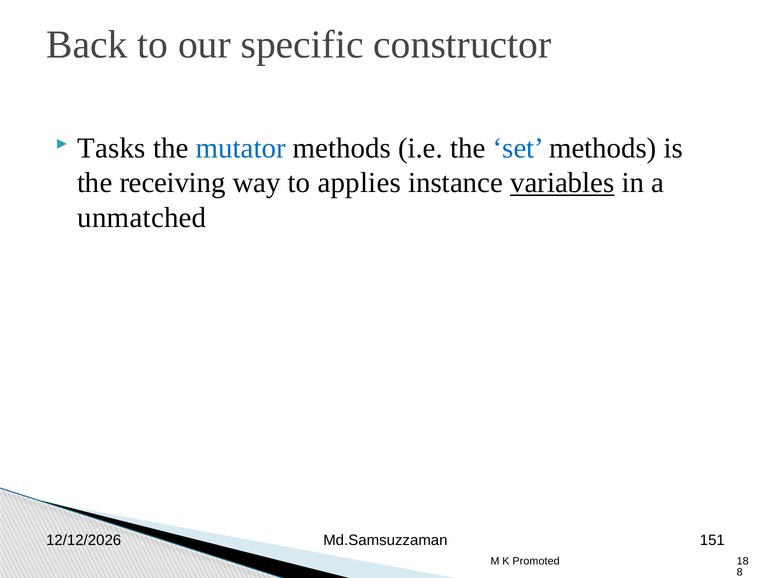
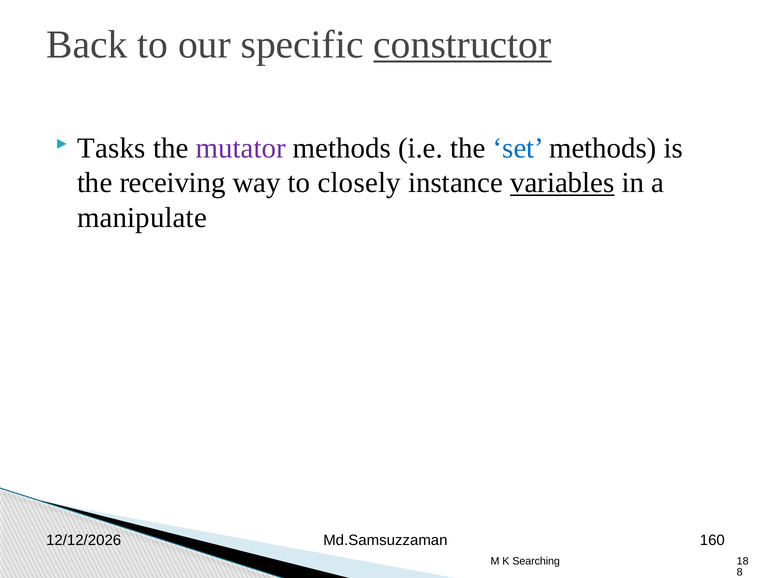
constructor underline: none -> present (462, 45)
mutator colour: blue -> purple (241, 148)
applies: applies -> closely (359, 183)
unmatched: unmatched -> manipulate (142, 218)
151: 151 -> 160 (712, 540)
Promoted: Promoted -> Searching (536, 562)
